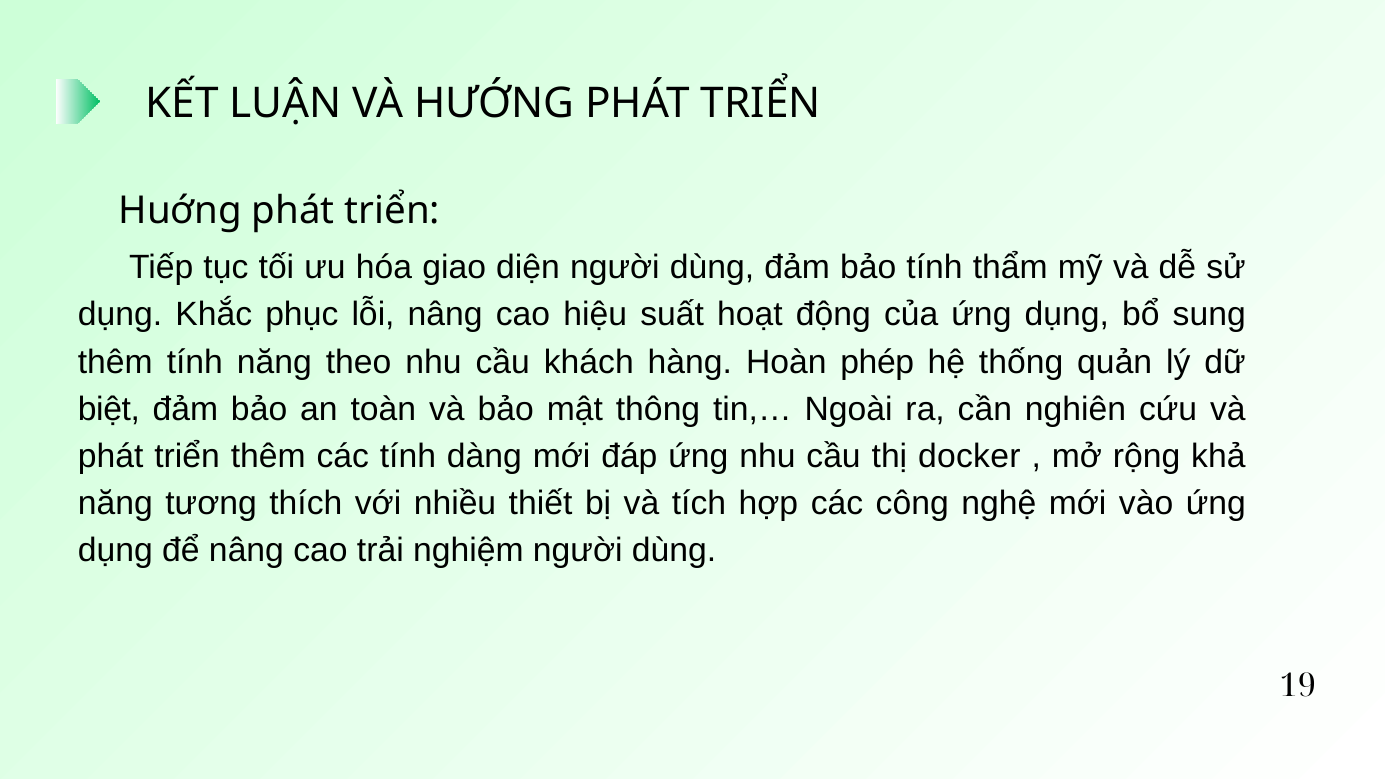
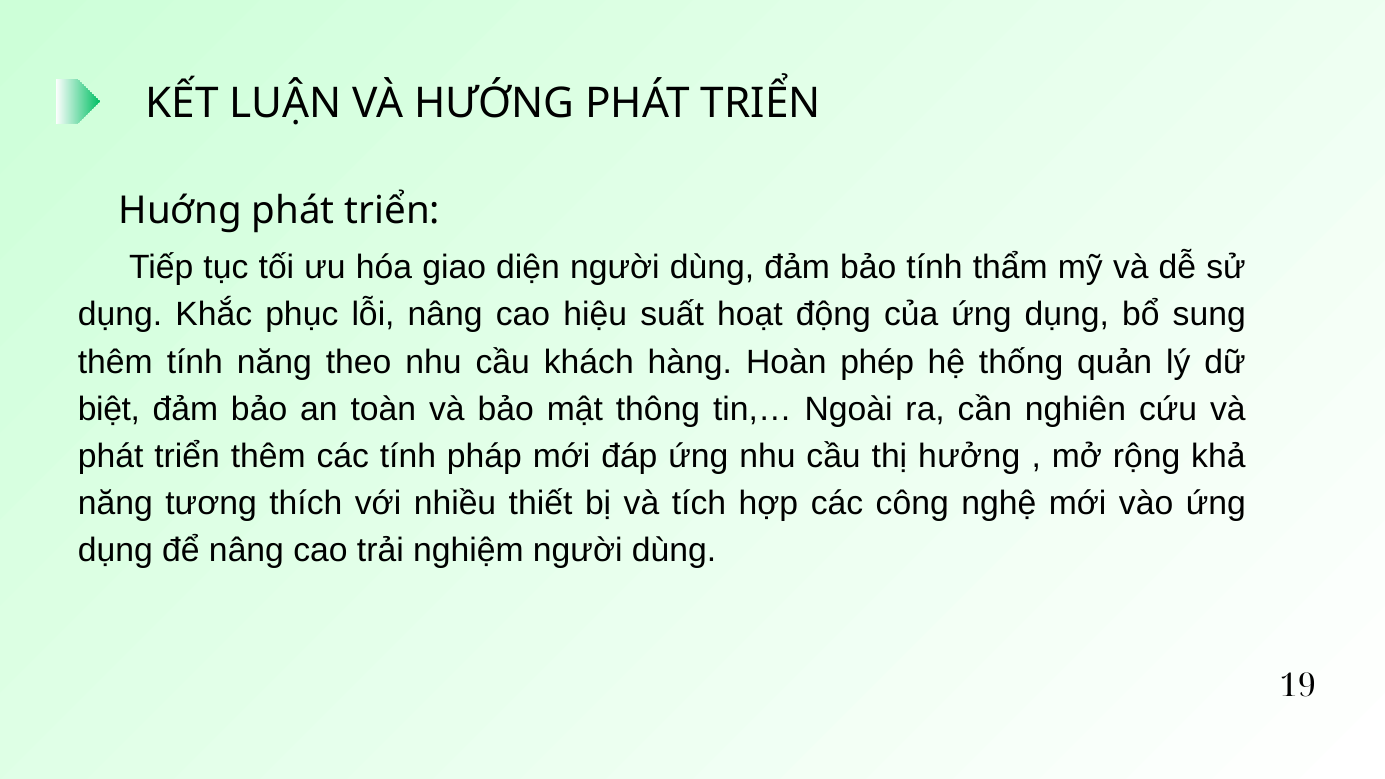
dàng: dàng -> pháp (484, 456)
docker: docker -> hưởng (969, 456)
